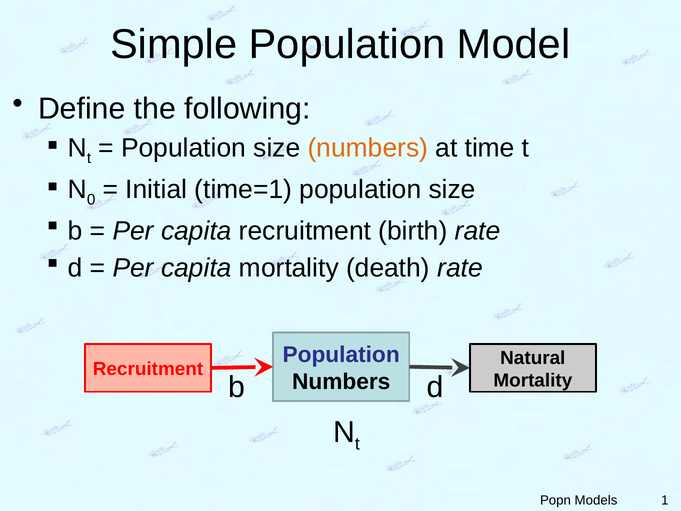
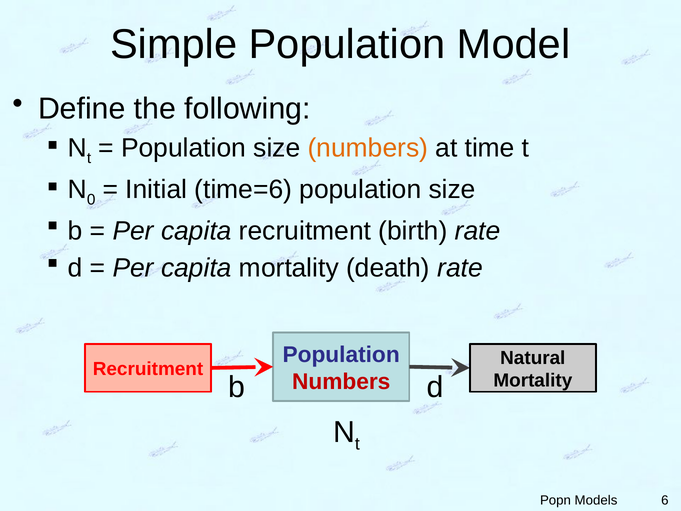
time=1: time=1 -> time=6 (243, 189)
Numbers colour: black -> red (341, 382)
1: 1 -> 6 (665, 500)
